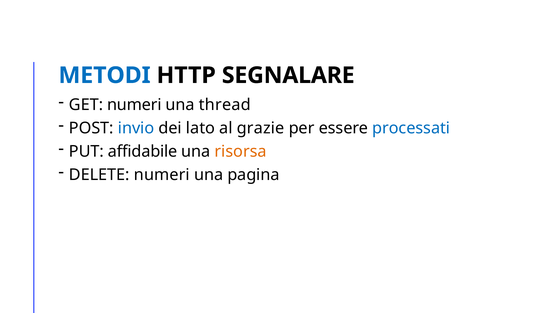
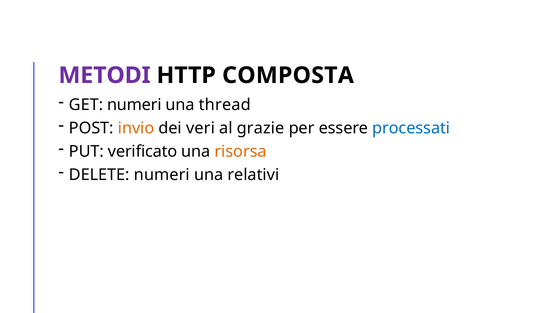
METODI colour: blue -> purple (105, 75)
SEGNALARE: SEGNALARE -> COMPOSTA (288, 75)
invio colour: blue -> orange (136, 128)
lato: lato -> veri (200, 128)
affidabile: affidabile -> verificato (143, 151)
pagina: pagina -> relativi (253, 175)
